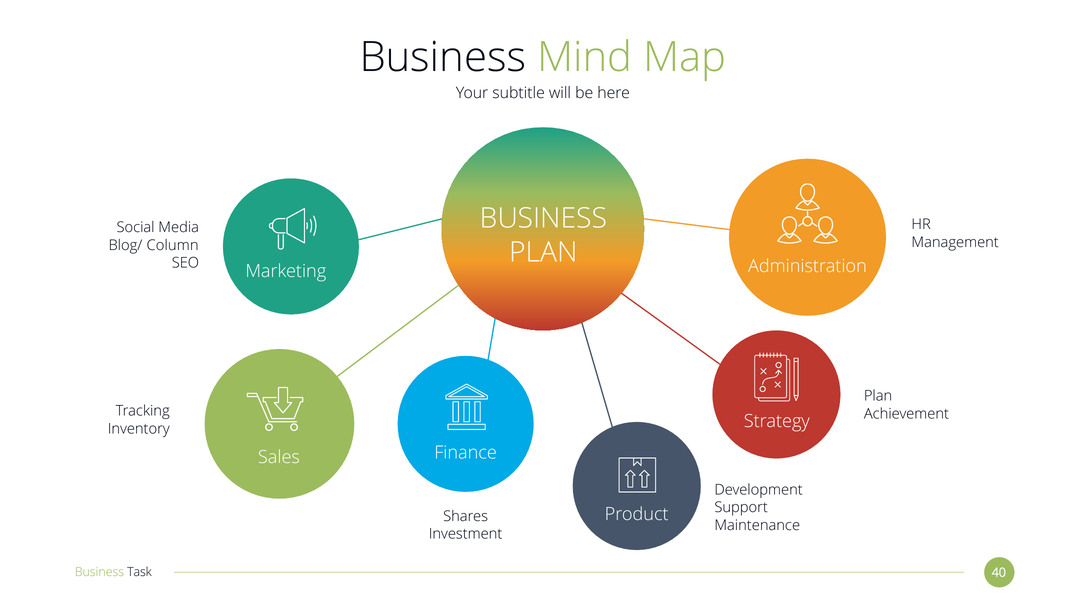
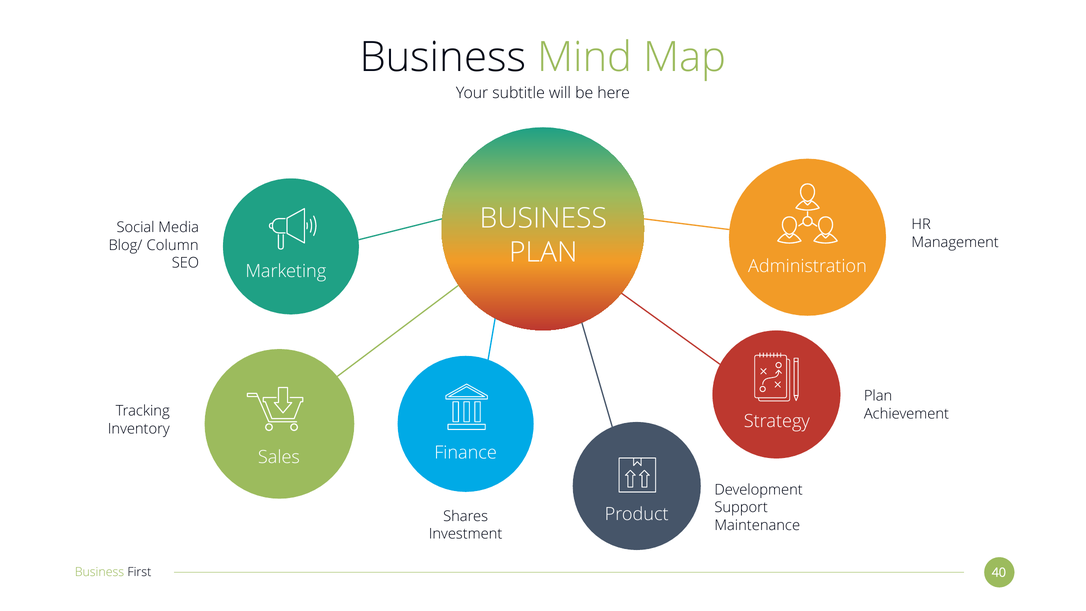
Task: Task -> First (139, 572)
